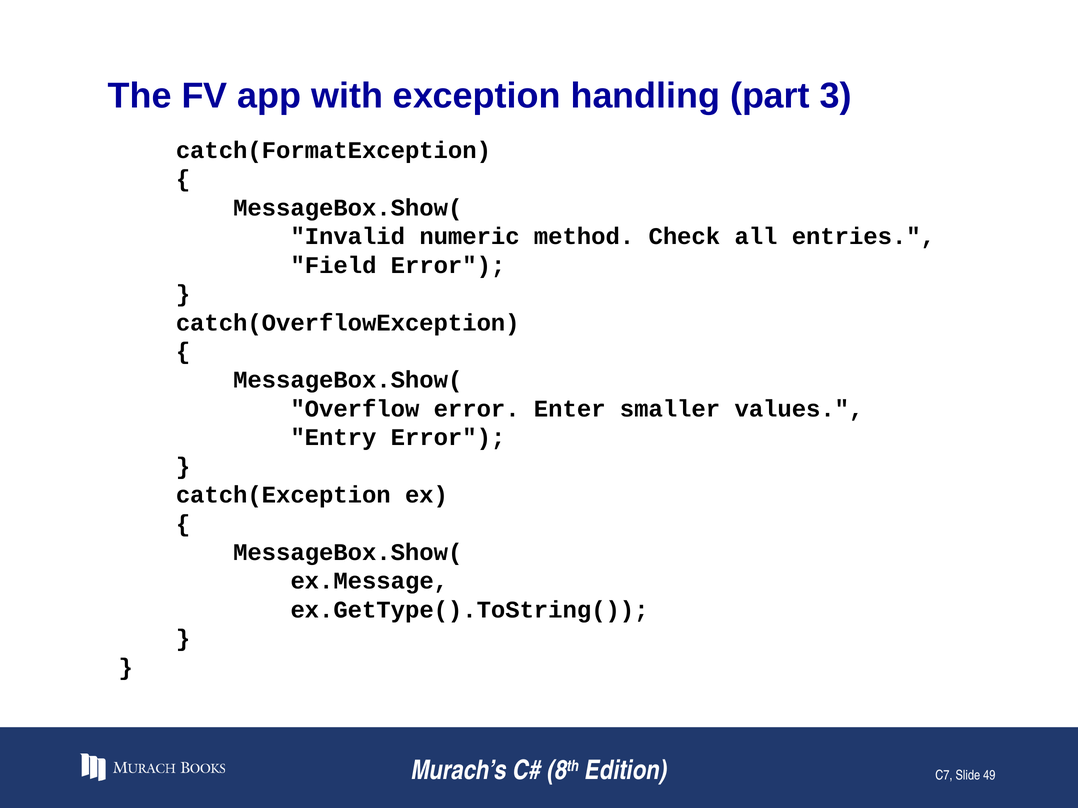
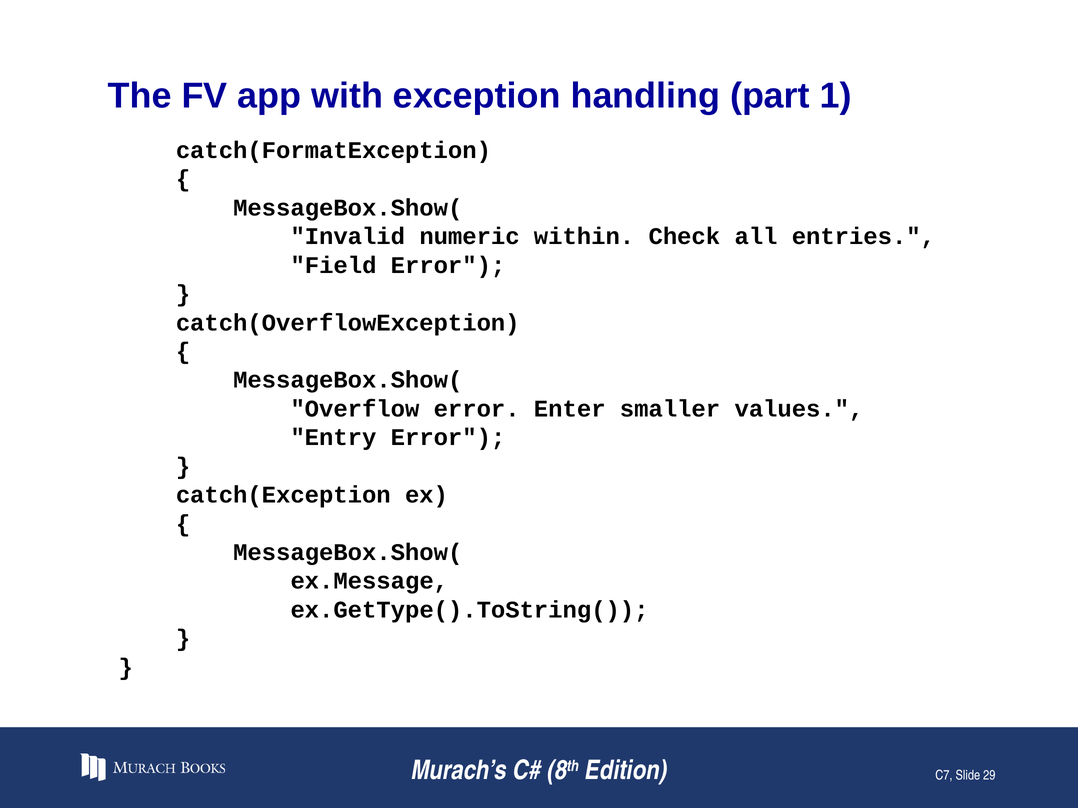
3: 3 -> 1 (836, 96)
method: method -> within (584, 237)
49: 49 -> 29 (989, 776)
